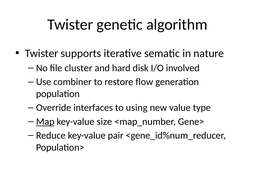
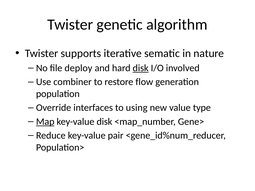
cluster: cluster -> deploy (78, 68)
disk underline: none -> present (141, 68)
key-value size: size -> disk (104, 122)
